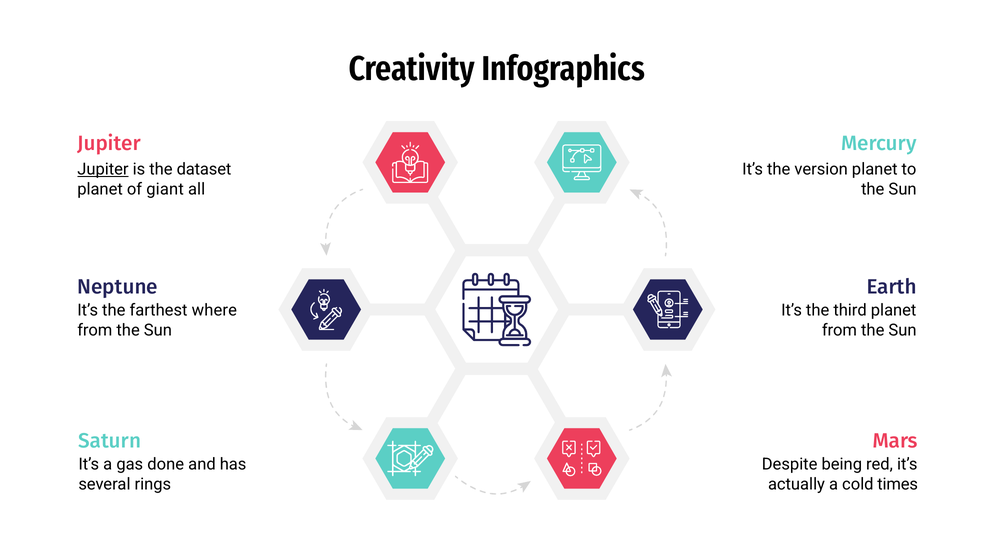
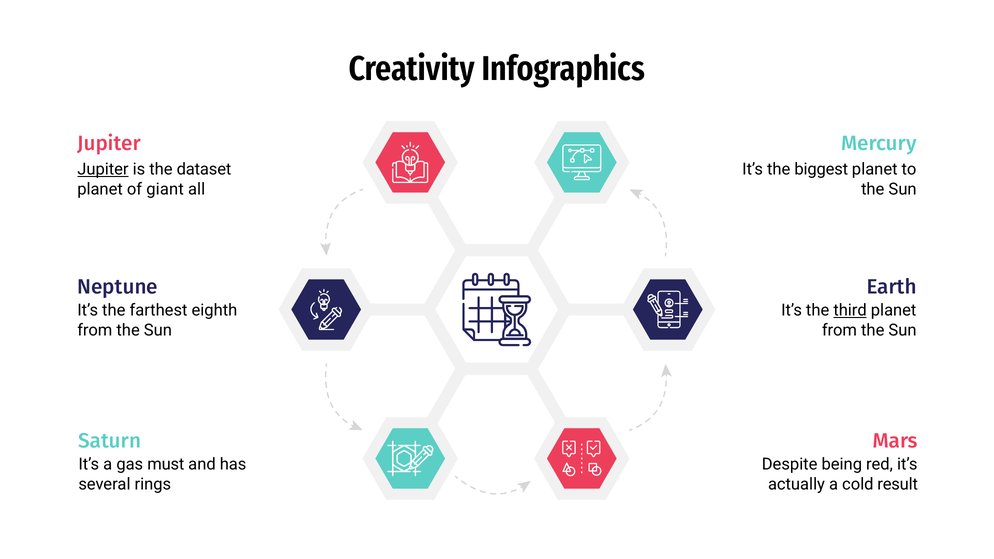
version: version -> biggest (821, 169)
where: where -> eighth (214, 310)
third underline: none -> present (850, 310)
done: done -> must (166, 464)
times: times -> result (898, 484)
